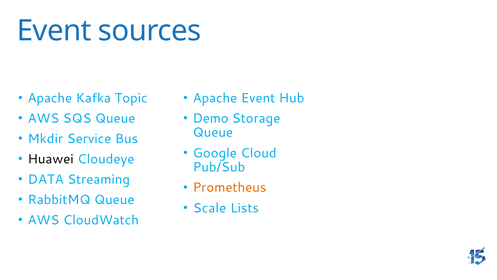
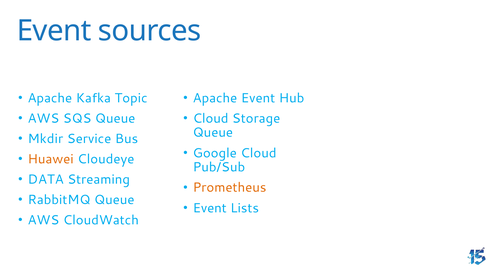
Demo: Demo -> Cloud (211, 118)
Huawei colour: black -> orange (51, 159)
Scale: Scale -> Event (210, 208)
